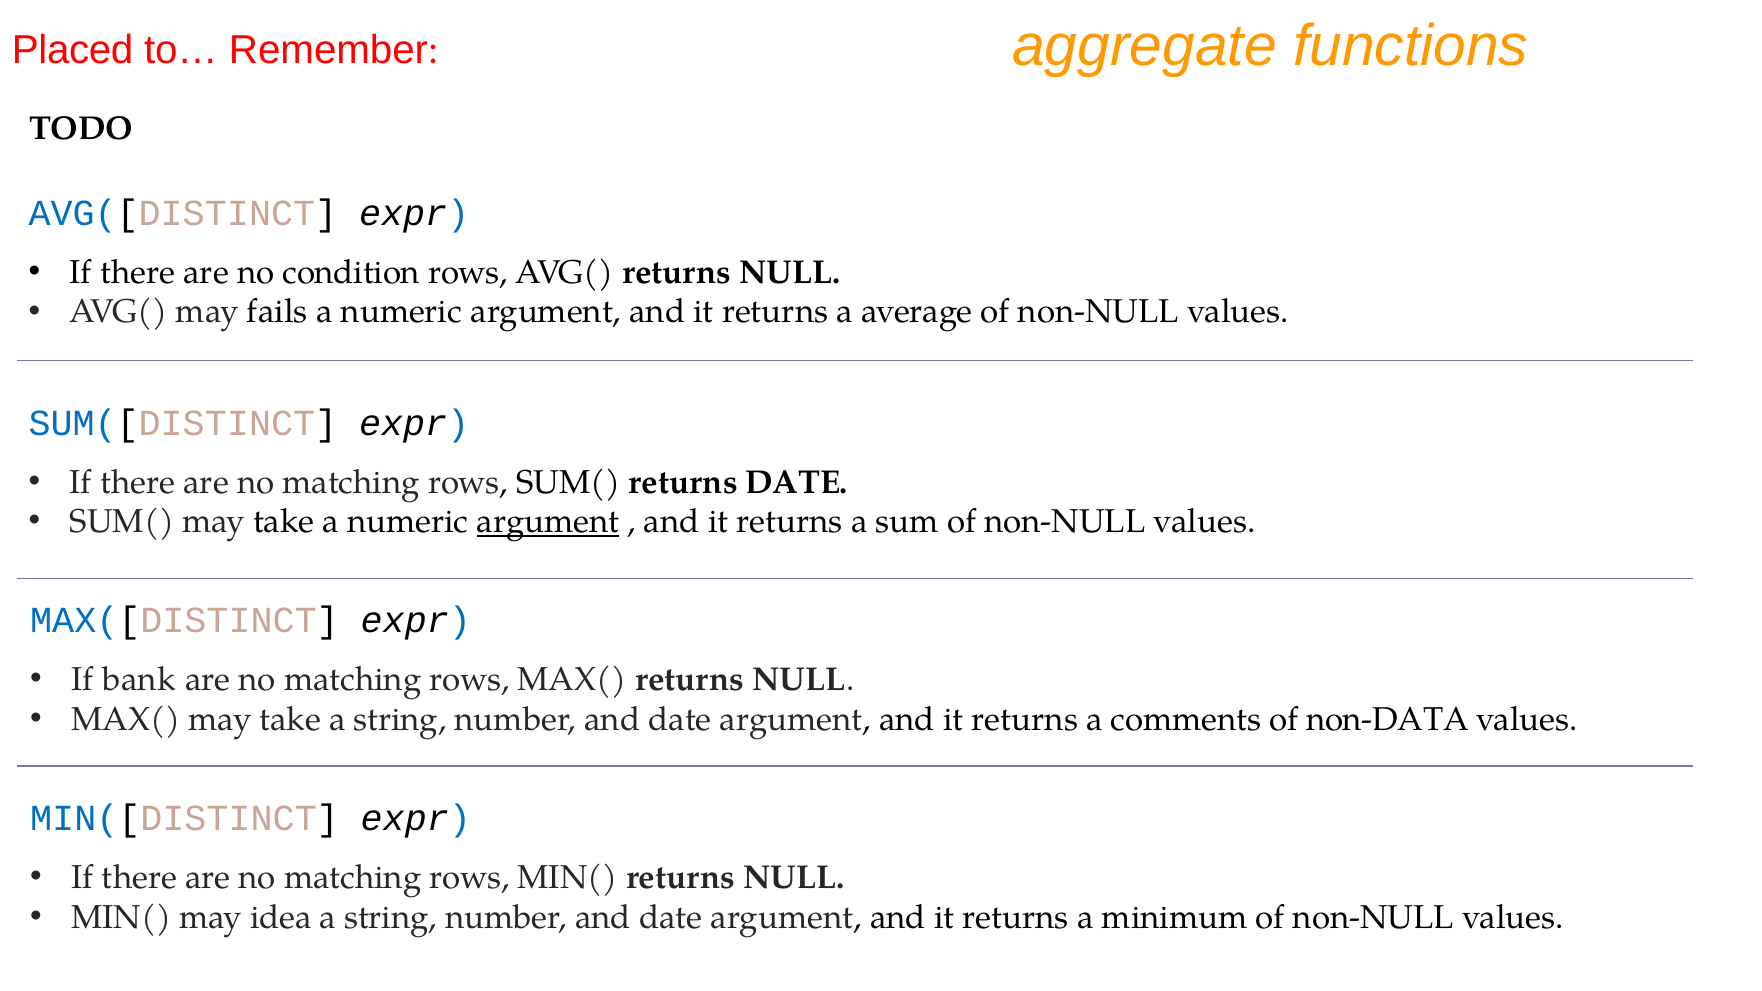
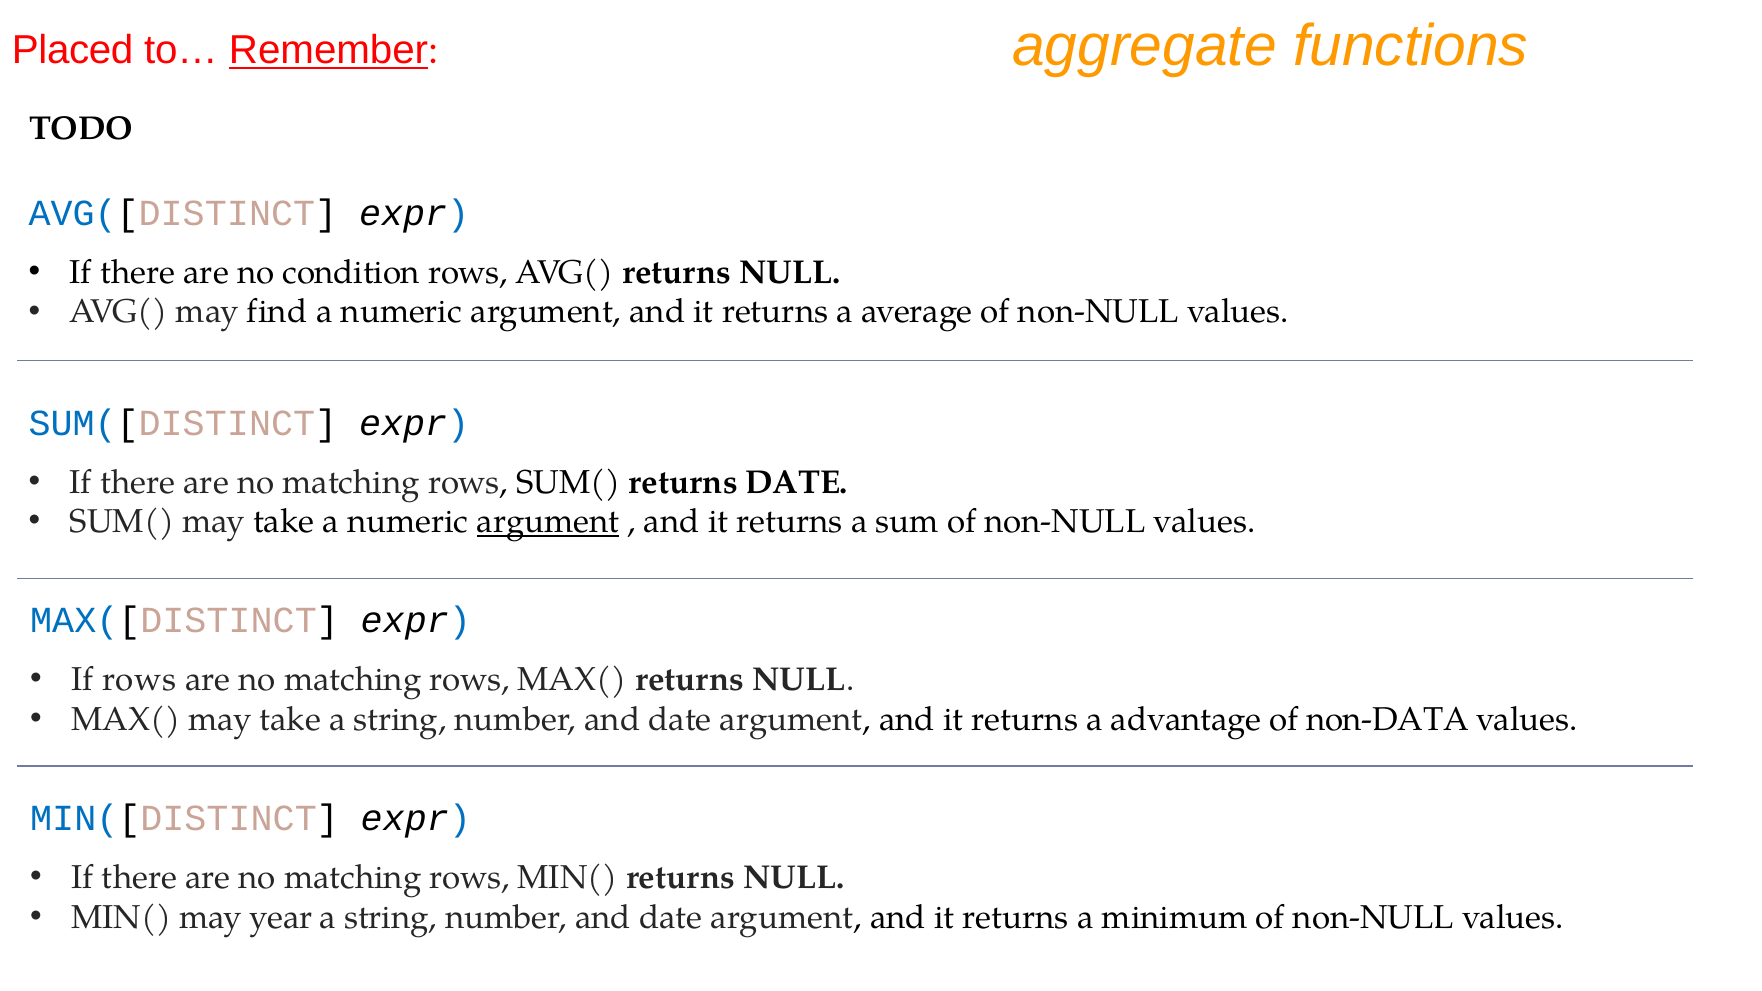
Remember underline: none -> present (329, 50)
fails: fails -> find (277, 312)
If bank: bank -> rows (139, 680)
comments: comments -> advantage (1186, 720)
idea: idea -> year (281, 917)
